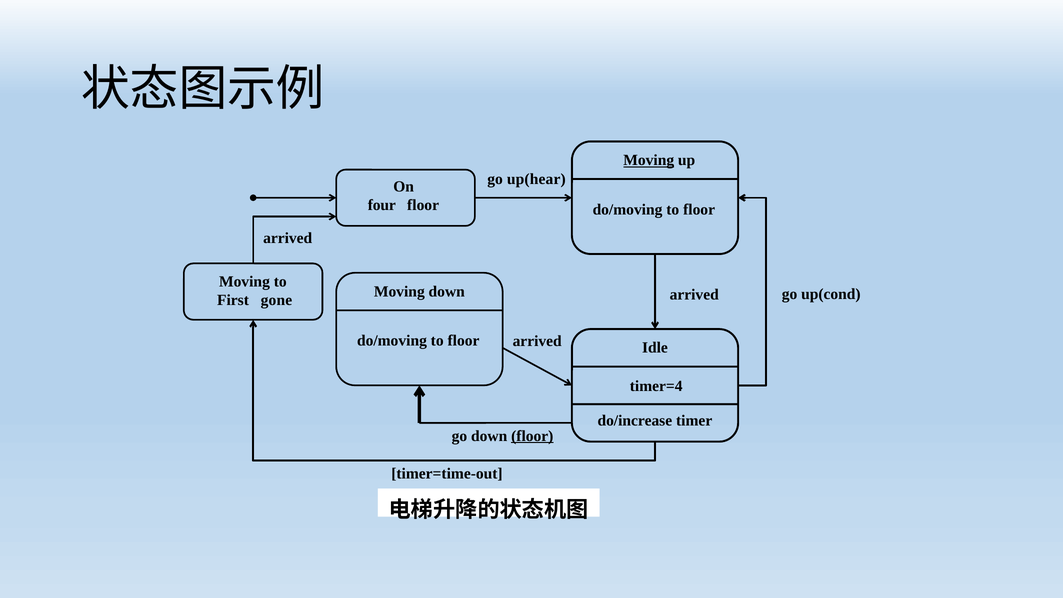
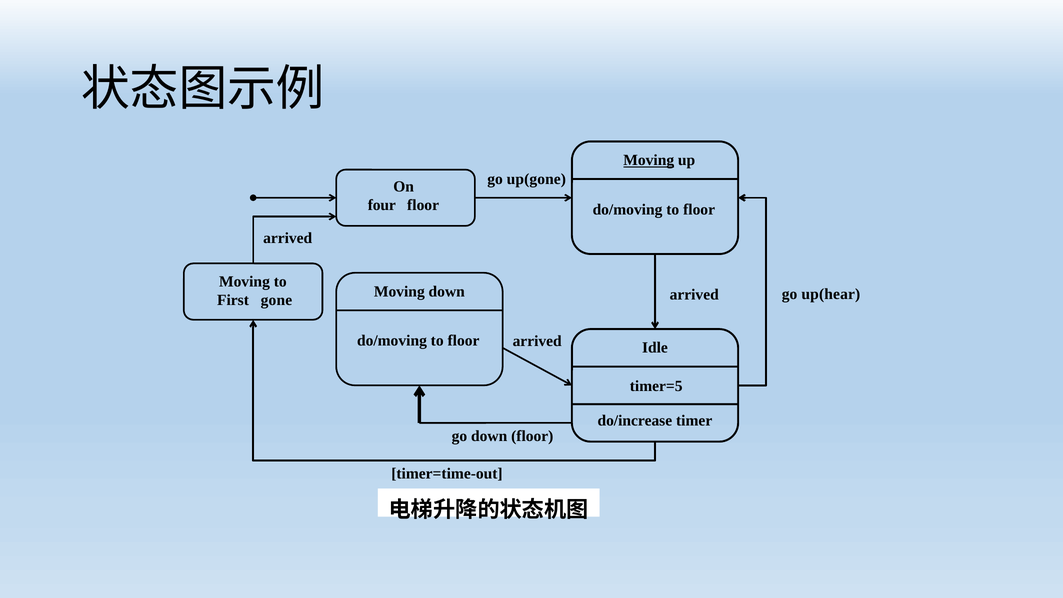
up(hear: up(hear -> up(gone (536, 179)
up(cond: up(cond -> up(hear (831, 294)
timer=4: timer=4 -> timer=5 (656, 386)
floor underline: present -> none (532, 436)
